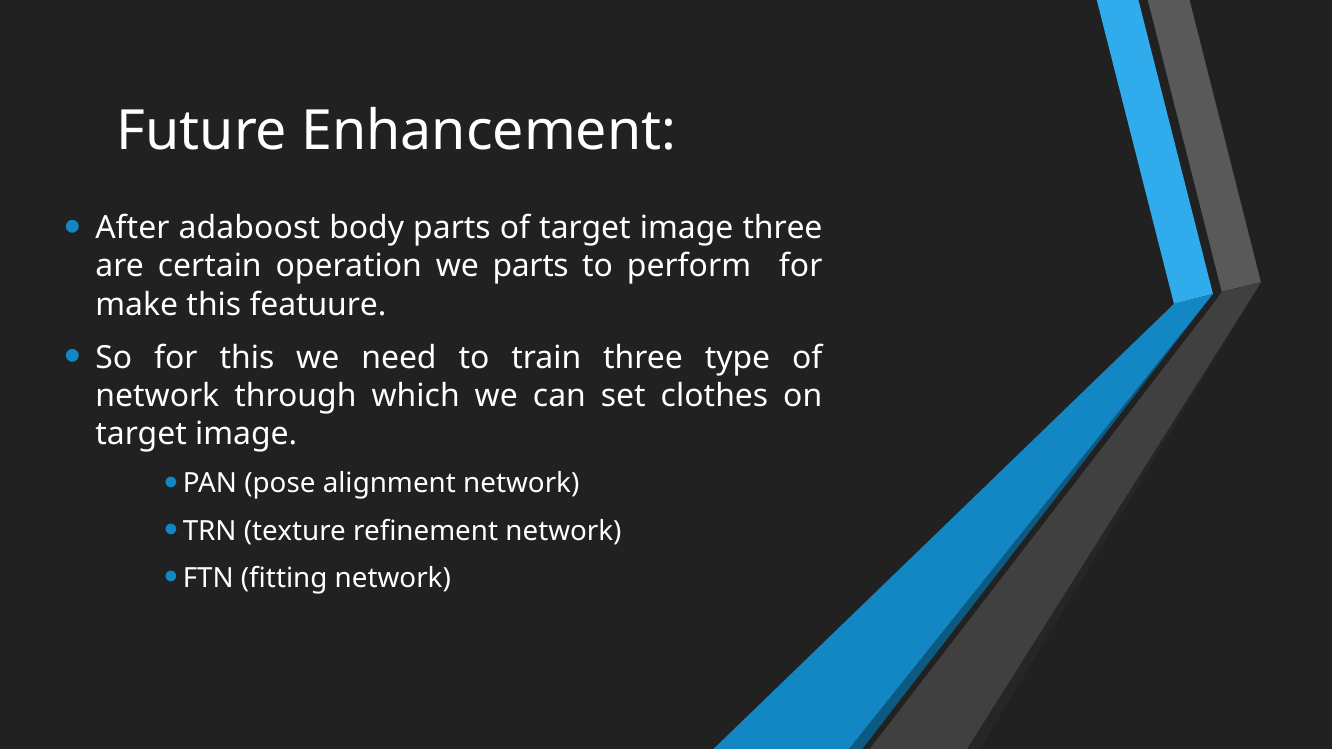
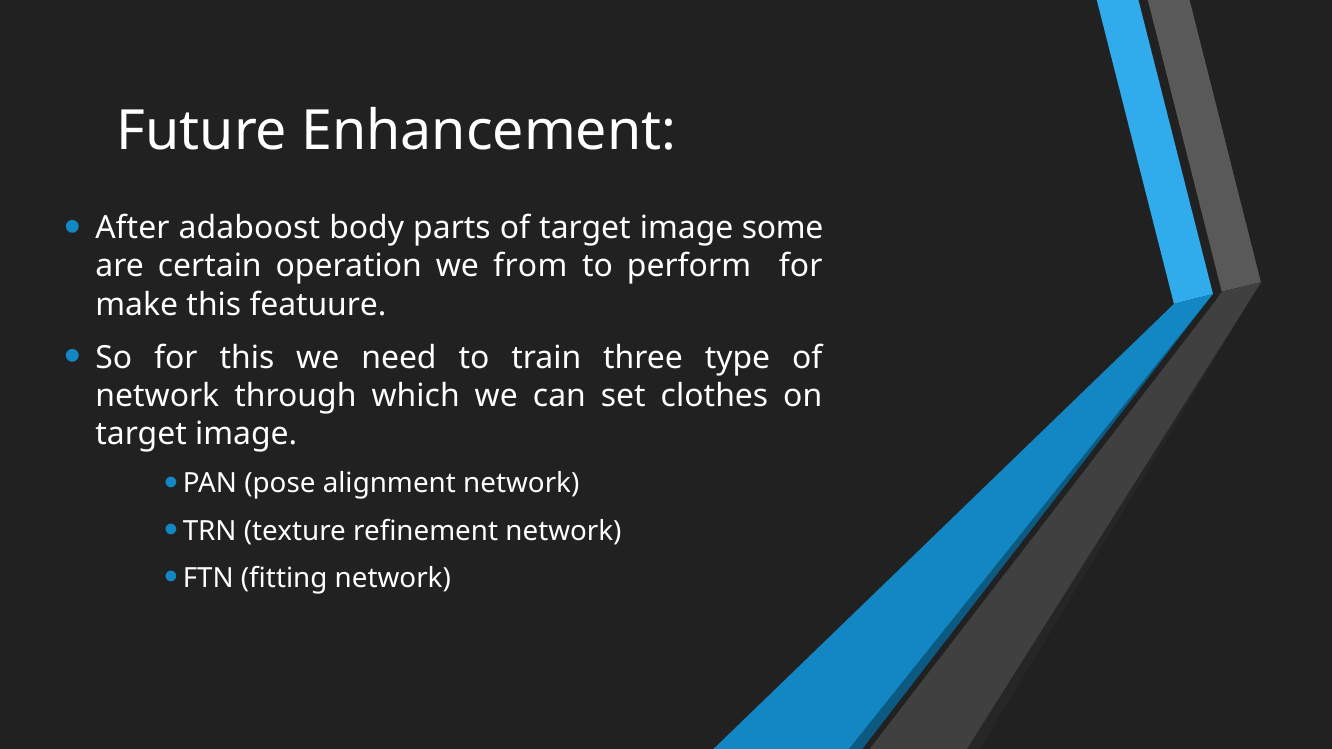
image three: three -> some (783, 228)
we parts: parts -> from (530, 266)
